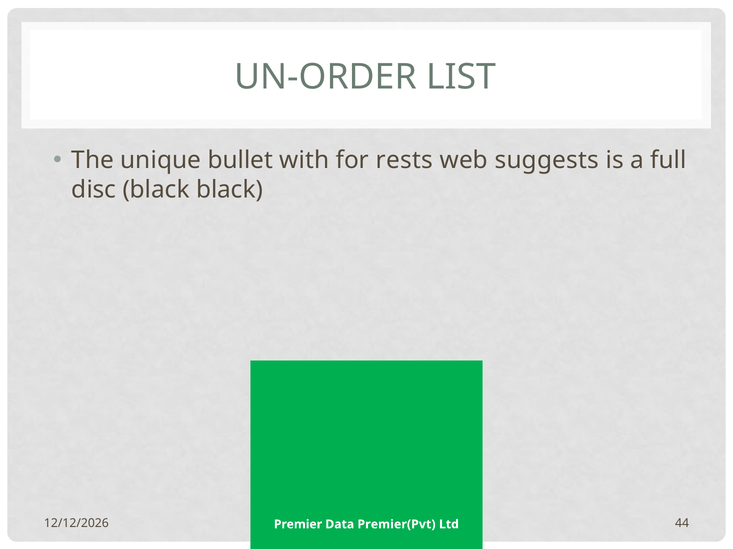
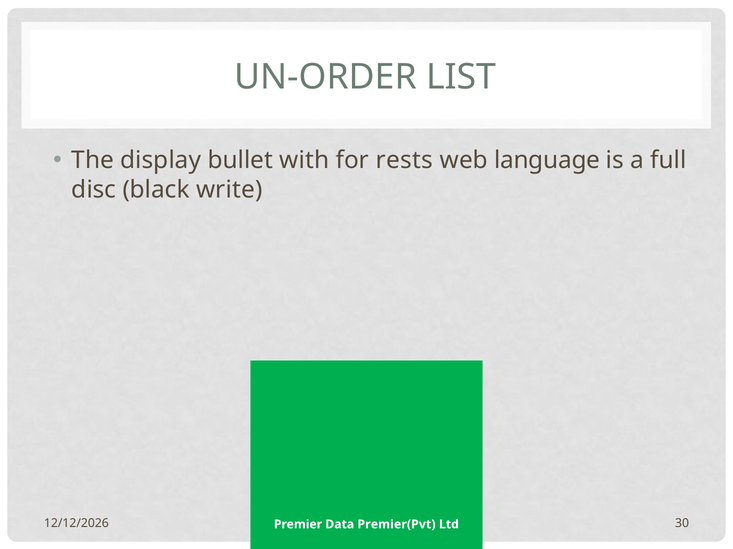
unique: unique -> display (161, 161)
suggests: suggests -> language (547, 161)
black black: black -> write (229, 190)
44: 44 -> 30 (682, 524)
